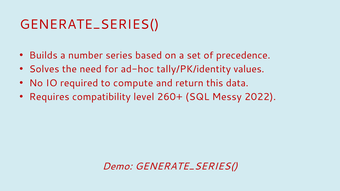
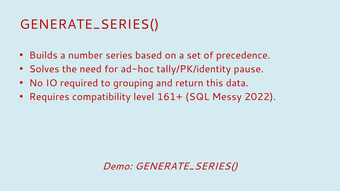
values: values -> pause (249, 69)
compute: compute -> grouping (133, 83)
260+: 260+ -> 161+ (170, 97)
